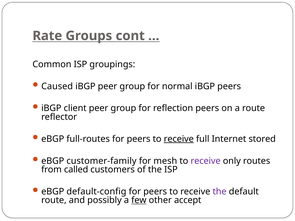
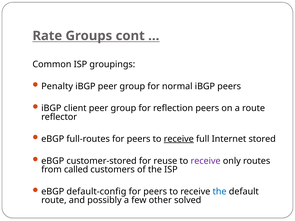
Caused: Caused -> Penalty (57, 86)
customer-family: customer-family -> customer-stored (102, 161)
mesh: mesh -> reuse (165, 161)
the colour: purple -> blue (220, 192)
few underline: present -> none (139, 200)
accept: accept -> solved (188, 200)
